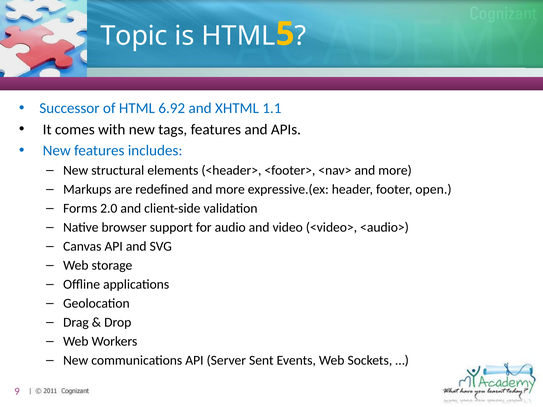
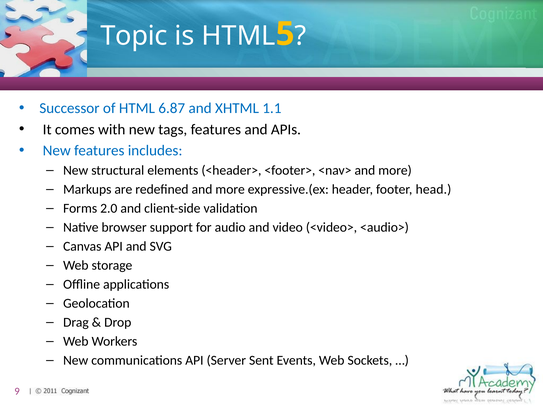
6.92: 6.92 -> 6.87 (172, 108)
open: open -> head (433, 189)
